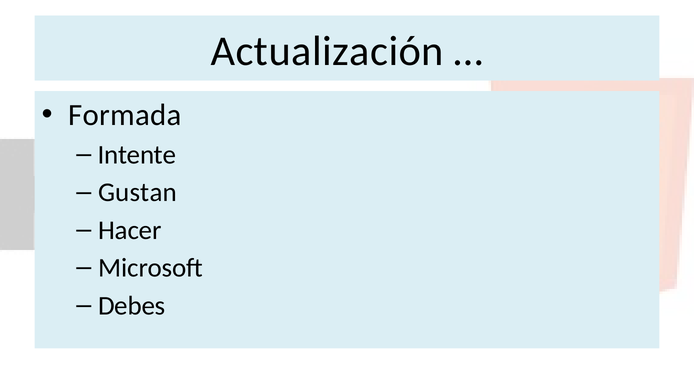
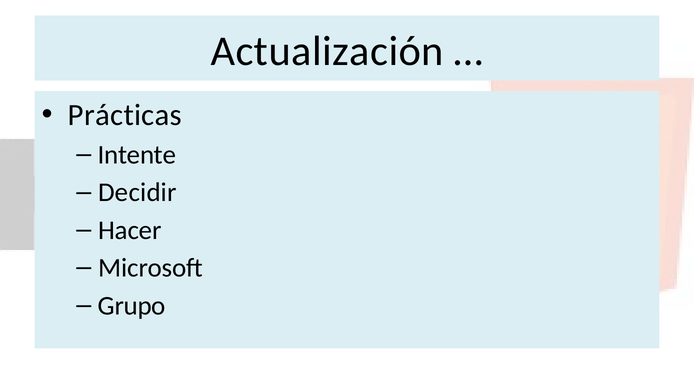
Formada: Formada -> Prácticas (125, 115)
Gustan: Gustan -> Decidir (137, 193)
Debes: Debes -> Grupo (132, 306)
